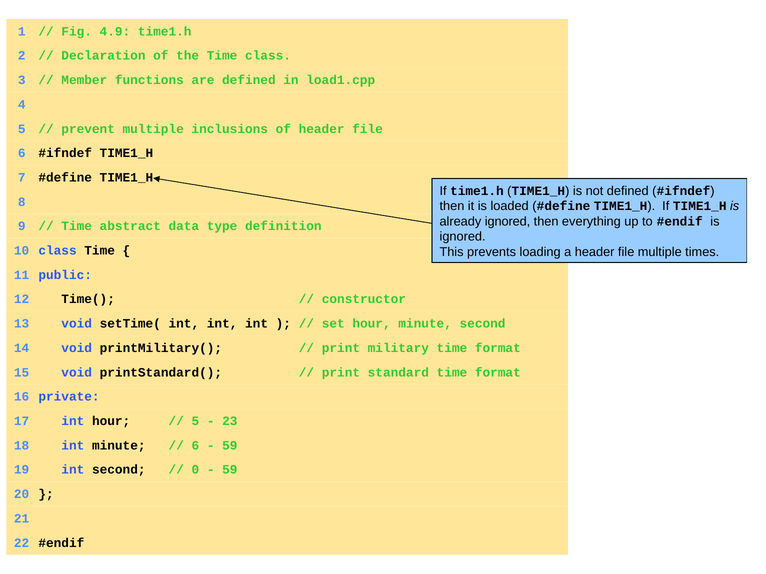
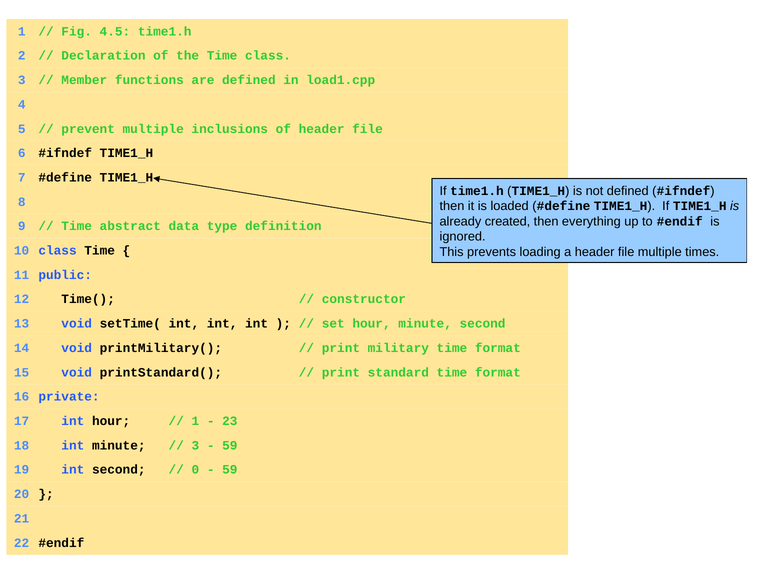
4.9: 4.9 -> 4.5 (115, 31)
already ignored: ignored -> created (508, 222)
5: 5 -> 1 (195, 421)
6: 6 -> 3 (195, 446)
